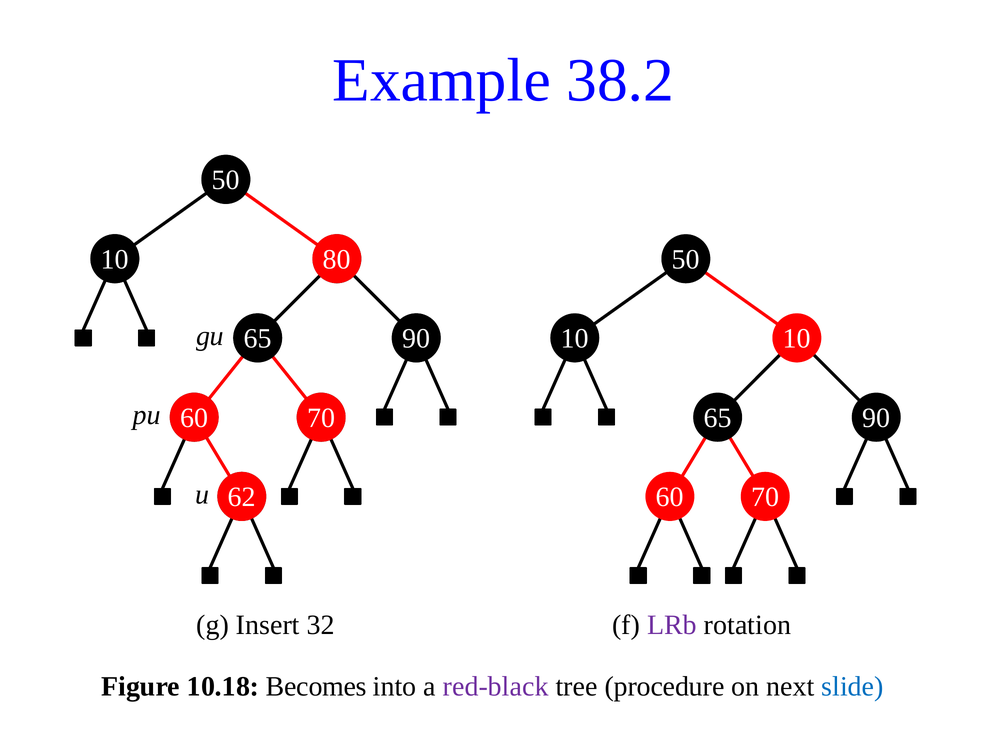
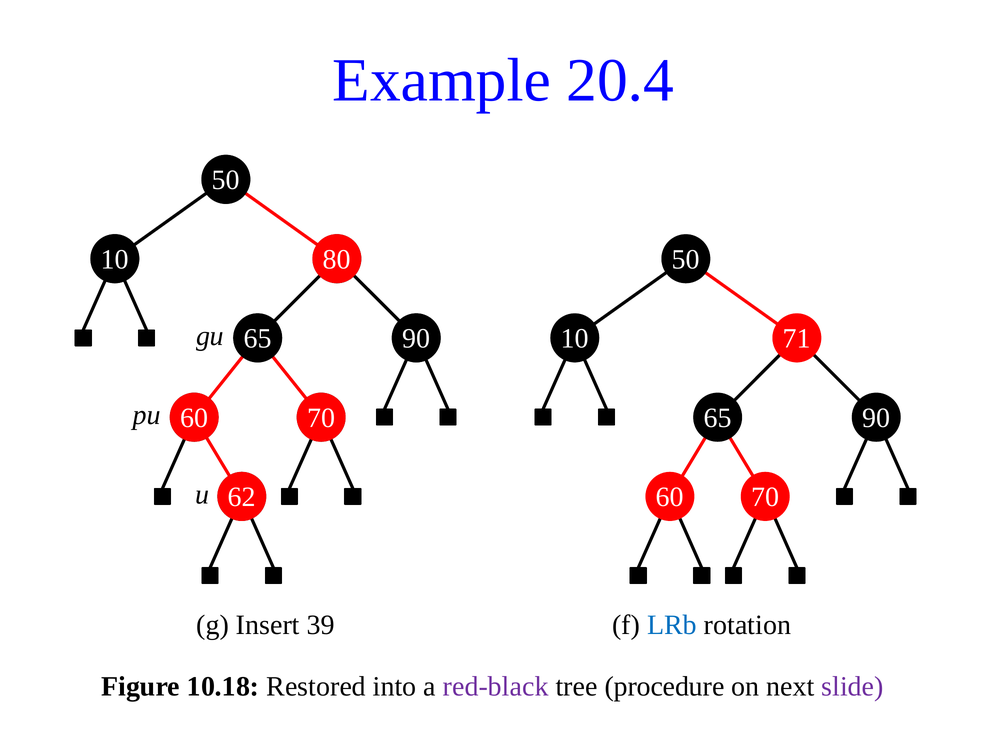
38.2: 38.2 -> 20.4 (620, 81)
10 10: 10 -> 71 (797, 339)
32: 32 -> 39 (321, 625)
LRb colour: purple -> blue (672, 625)
Becomes: Becomes -> Restored (316, 687)
slide colour: blue -> purple (853, 687)
